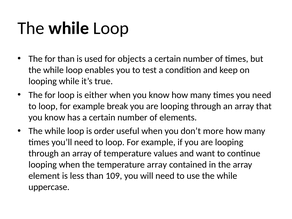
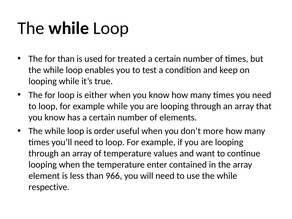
objects: objects -> treated (132, 59)
example break: break -> while (117, 106)
temperature array: array -> enter (157, 165)
109: 109 -> 966 (114, 176)
uppercase: uppercase -> respective (49, 187)
